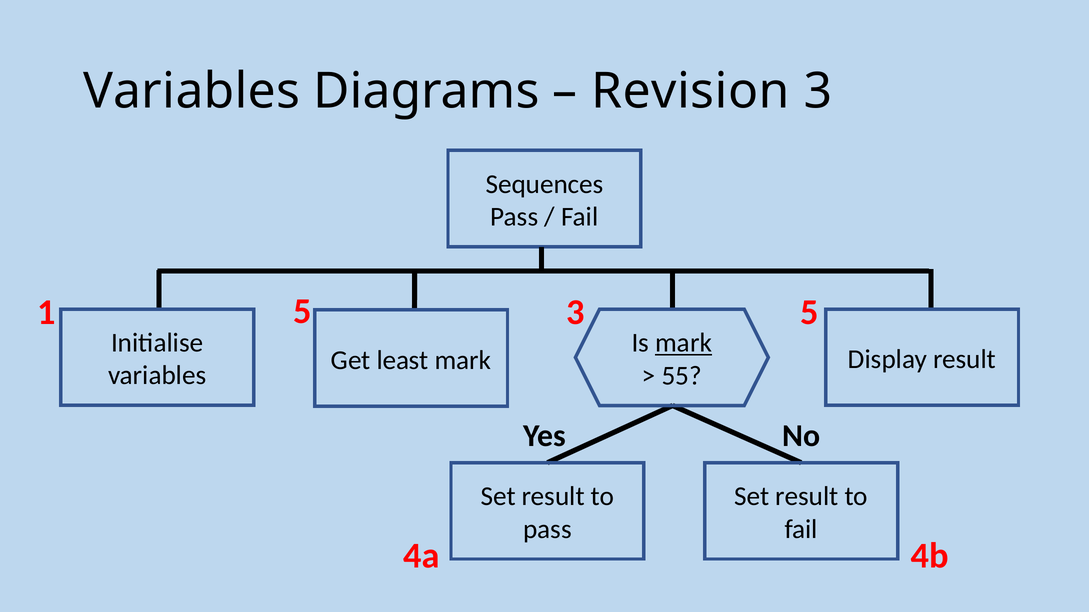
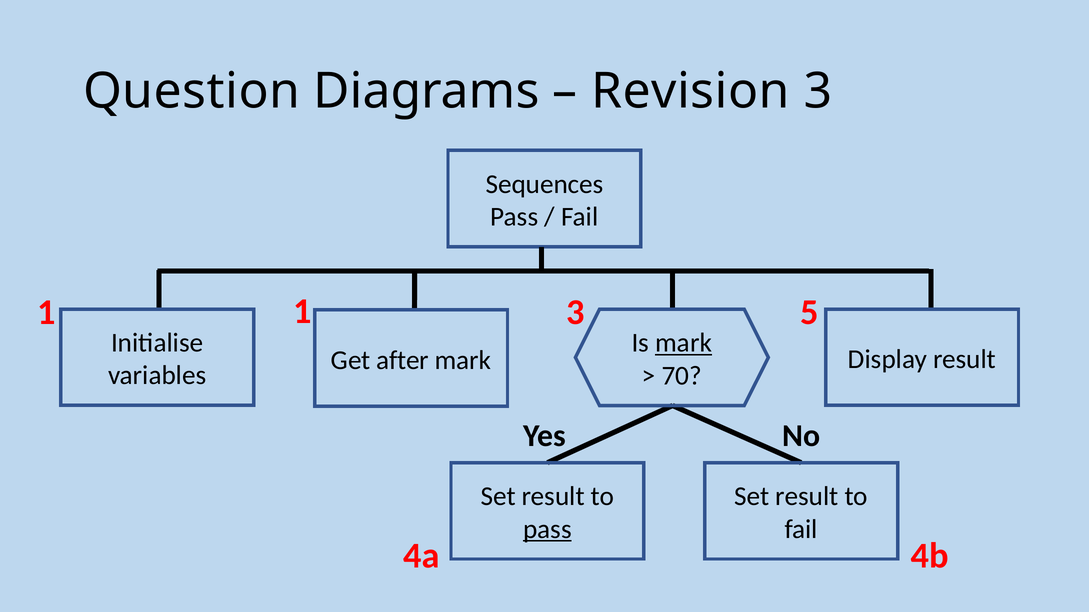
Variables: Variables -> Question (192, 91)
1 5: 5 -> 1 (302, 312)
least: least -> after (403, 360)
55: 55 -> 70 (682, 376)
pass underline: none -> present (547, 530)
